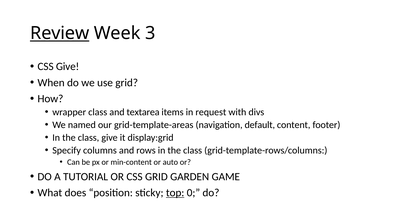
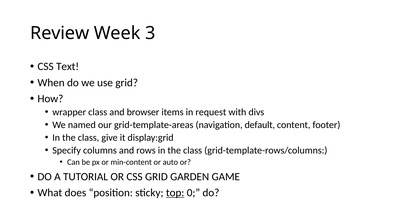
Review underline: present -> none (60, 33)
CSS Give: Give -> Text (68, 67)
textarea: textarea -> browser (143, 112)
